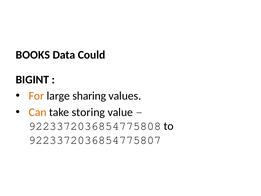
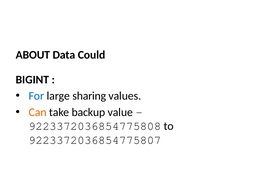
BOOKS: BOOKS -> ABOUT (33, 55)
For colour: orange -> blue (36, 96)
storing: storing -> backup (88, 112)
